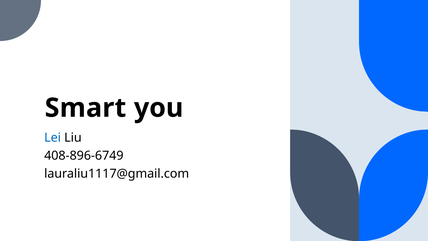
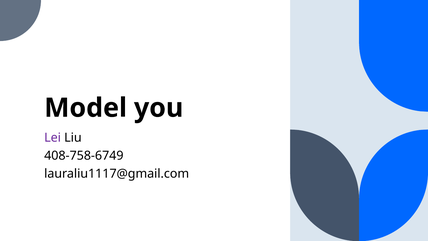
Smart: Smart -> Model (86, 108)
Lei colour: blue -> purple (53, 138)
408-896-6749: 408-896-6749 -> 408-758-6749 (84, 156)
